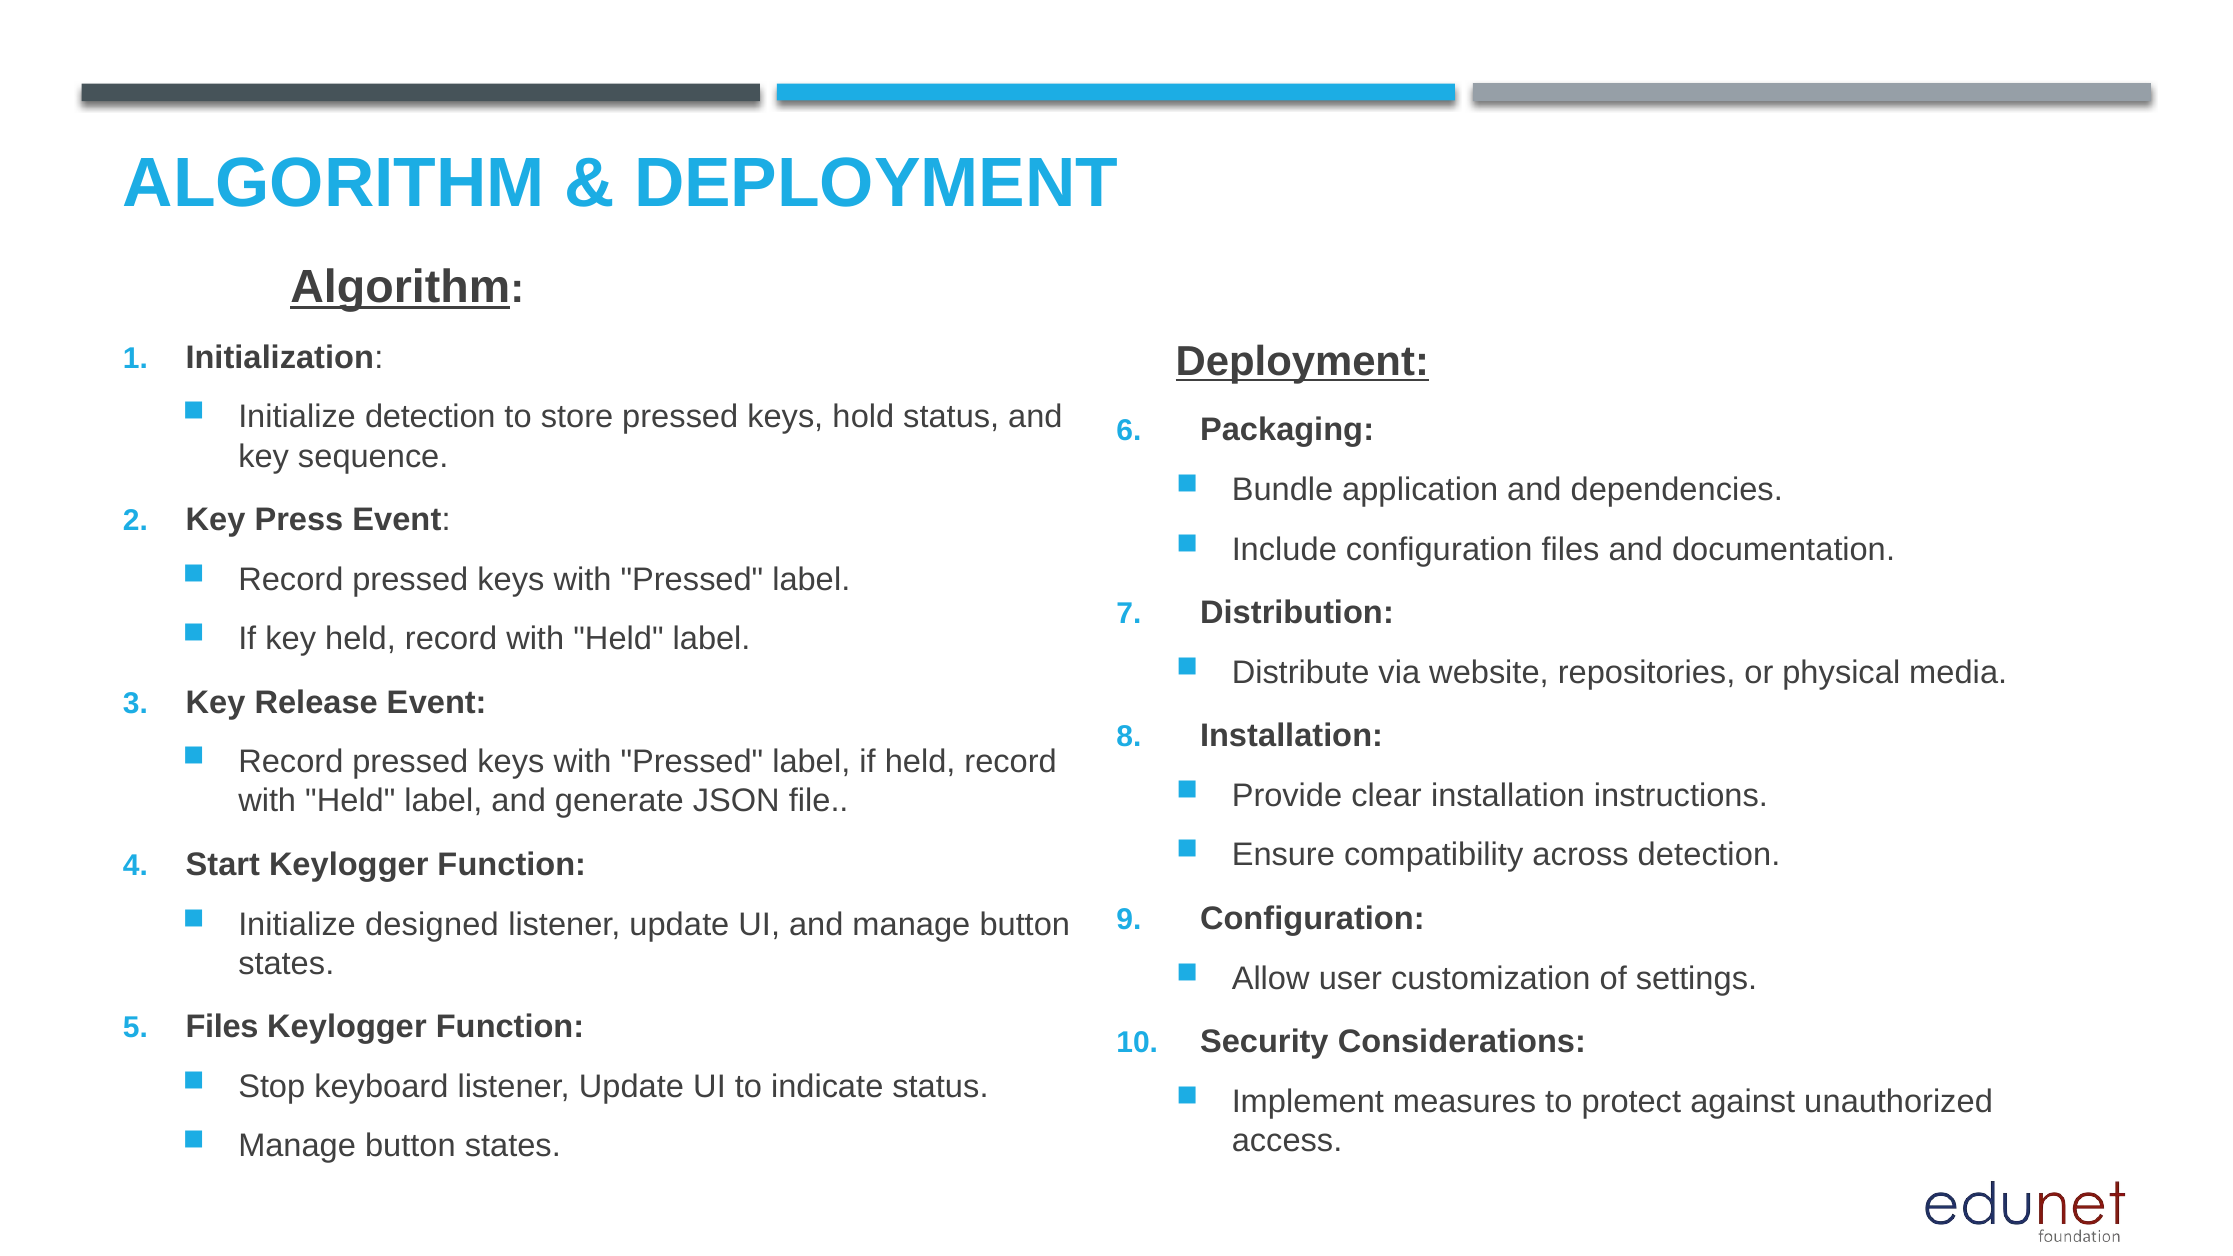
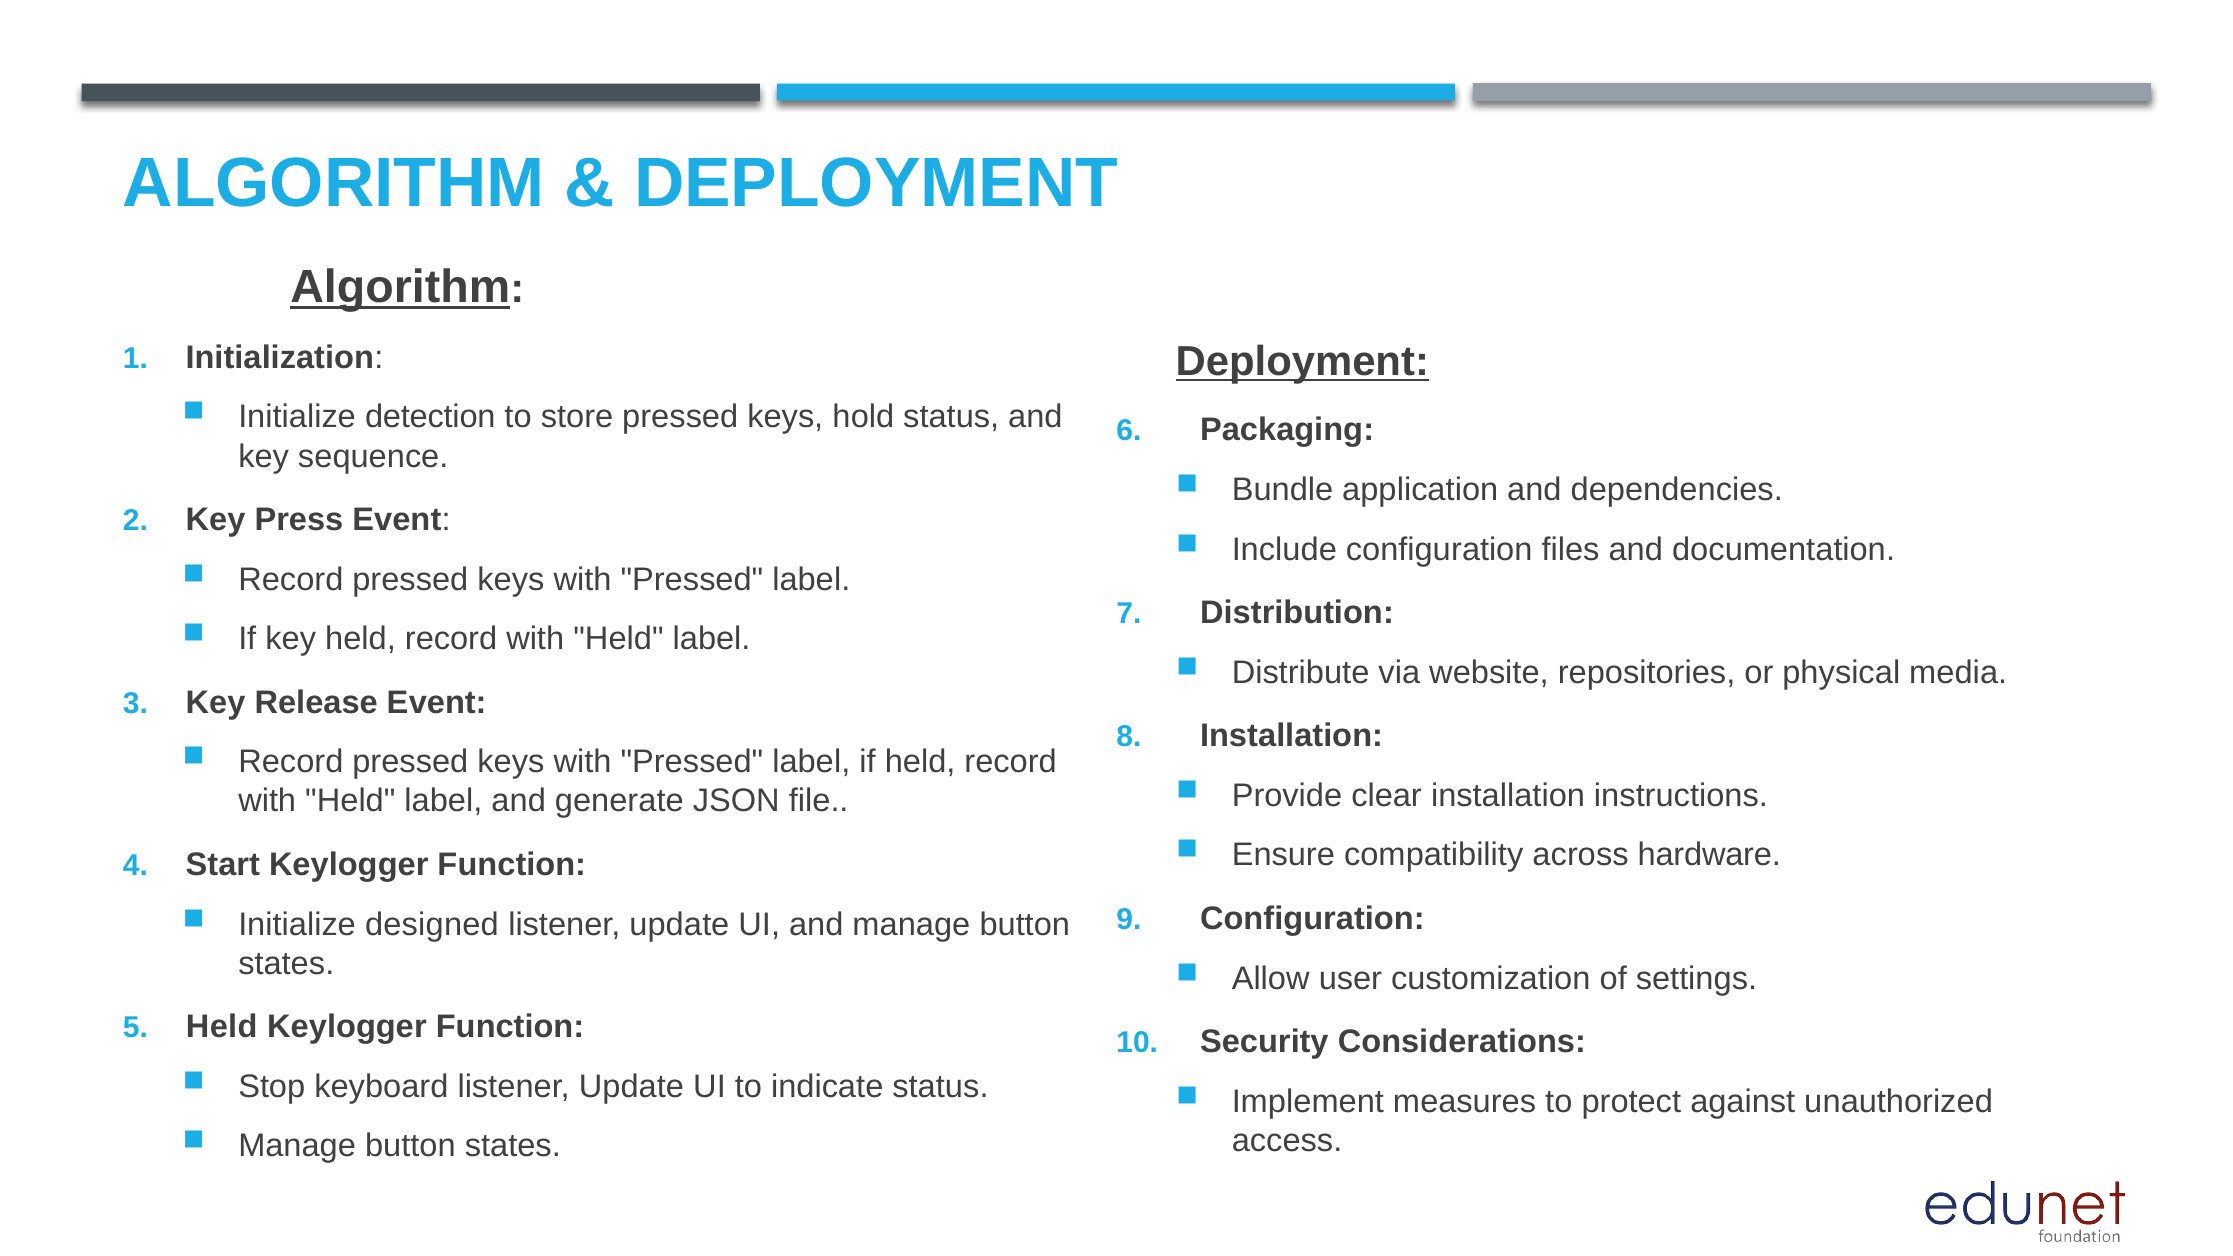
across detection: detection -> hardware (1709, 855)
Files: Files -> Held (222, 1027)
